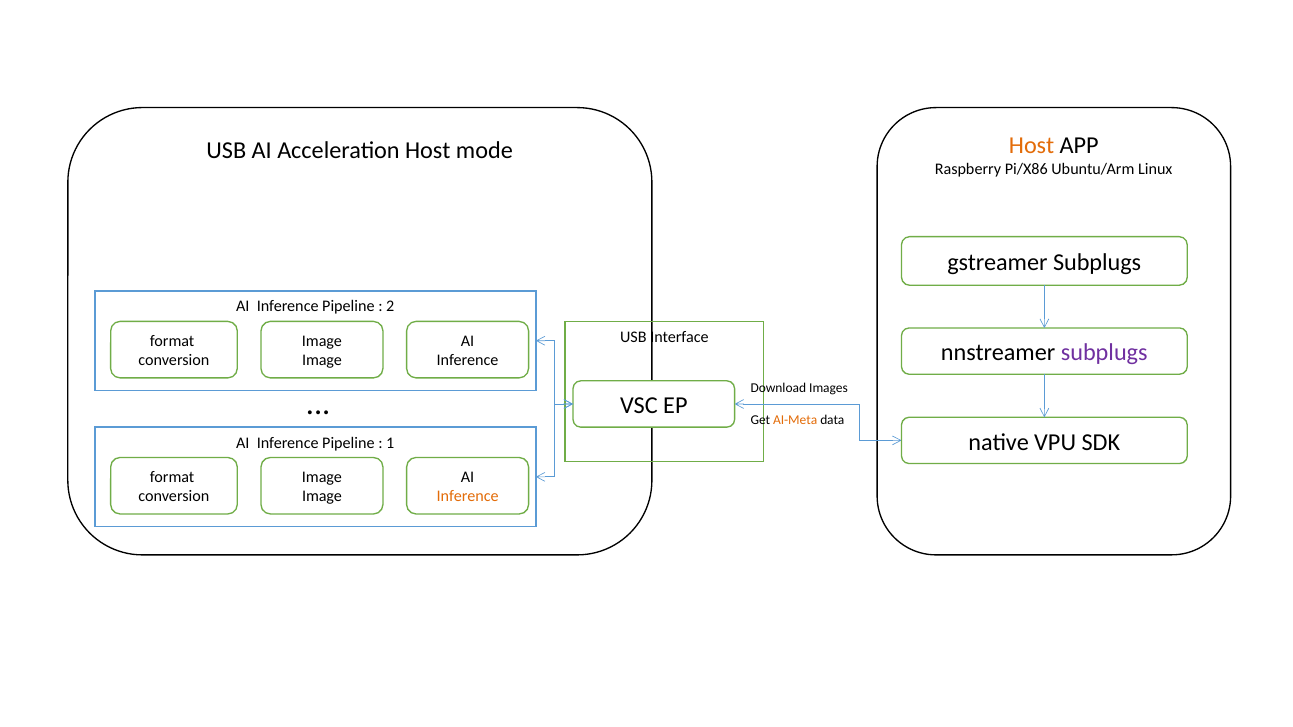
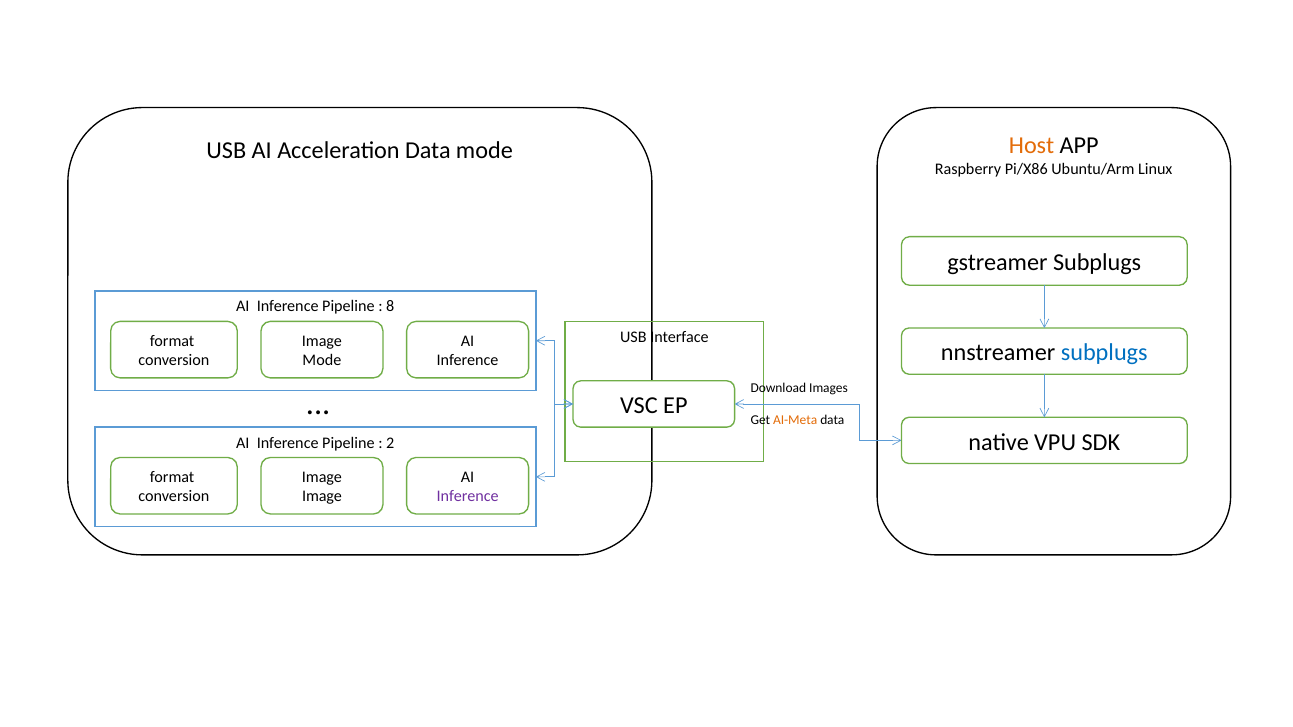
Acceleration Host: Host -> Data (428, 150)
2: 2 -> 8 (390, 307)
subplugs colour: purple -> blue (1104, 353)
Image: Image -> Mode (322, 361)
1: 1 -> 2 (390, 443)
Inference colour: orange -> purple (468, 497)
